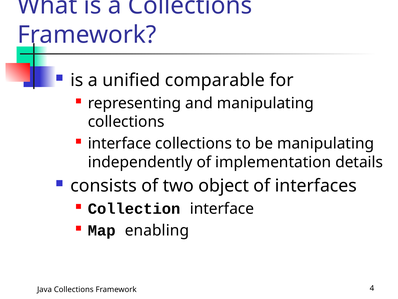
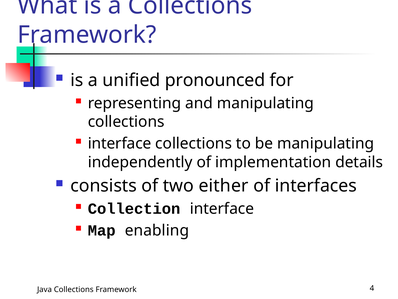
comparable: comparable -> pronounced (215, 80)
object: object -> either (224, 185)
